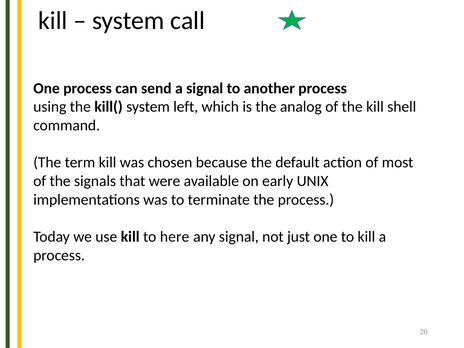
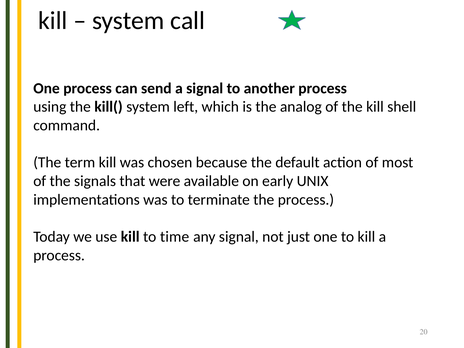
here: here -> time (175, 237)
